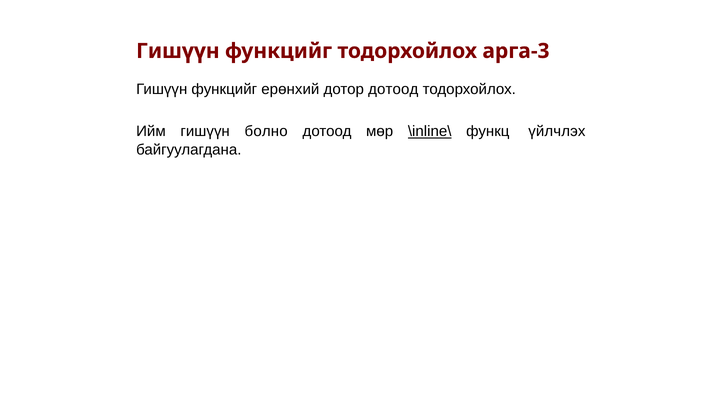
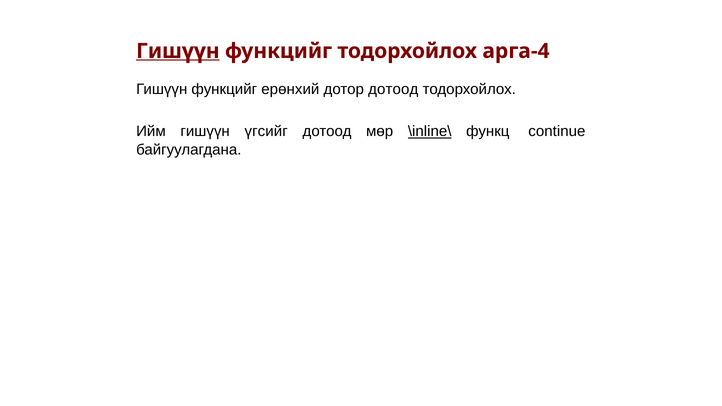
Гишүүн underline: none -> present (178, 51)
арга-3: арга-3 -> арга-4 (516, 51)
болно: болно -> үгсийг (266, 132)
үйлчлэх: үйлчлэх -> continue (557, 132)
